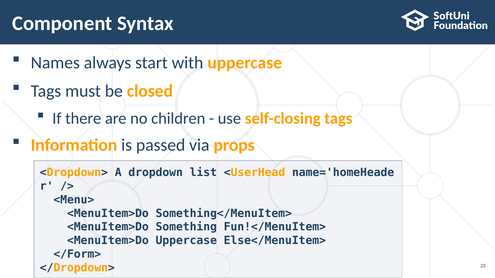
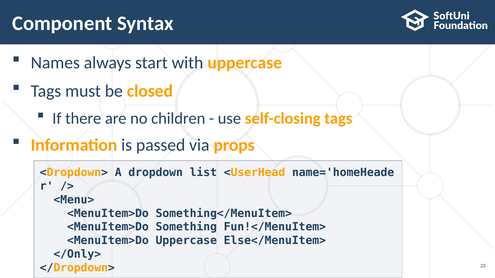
</Form>: </Form> -> </Only> (77, 255)
